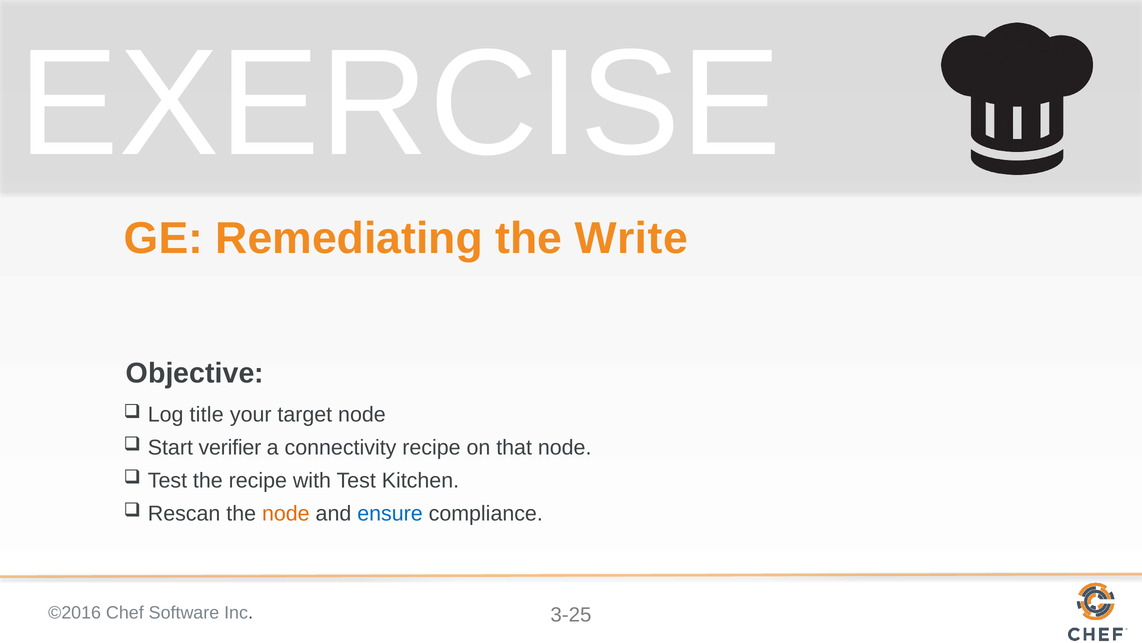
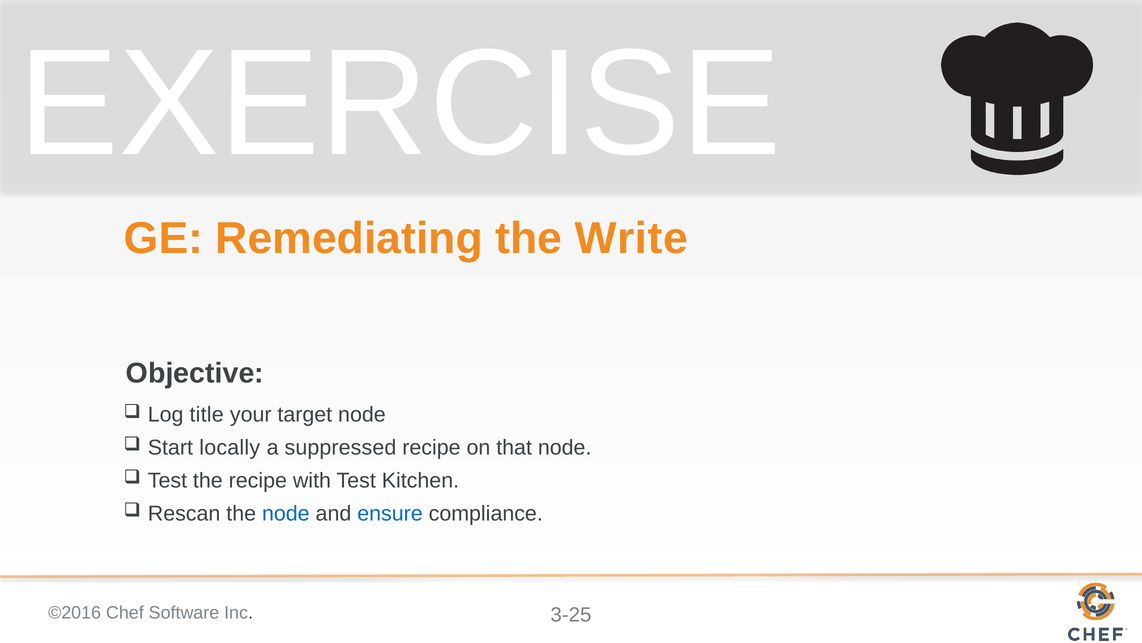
verifier: verifier -> locally (230, 447)
connectivity: connectivity -> suppressed (340, 447)
node colour: orange -> blue (286, 513)
